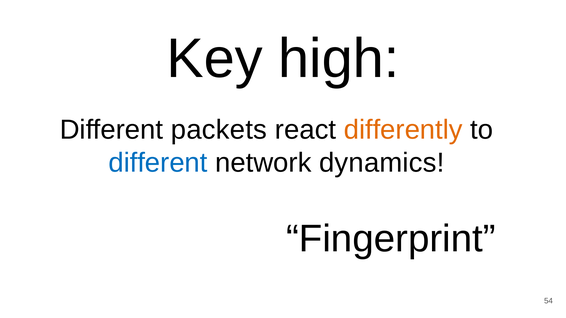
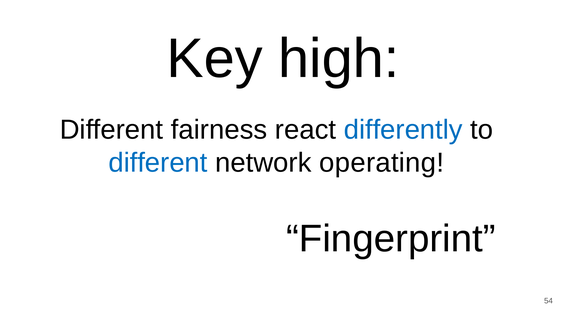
packets: packets -> fairness (219, 130)
differently colour: orange -> blue (403, 130)
dynamics: dynamics -> operating (382, 163)
